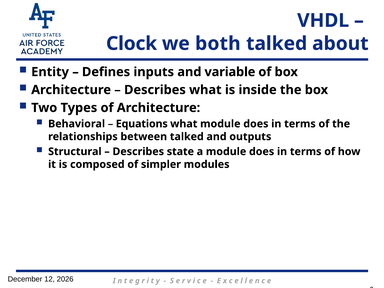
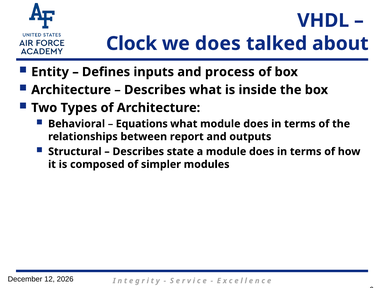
we both: both -> does (218, 44)
variable: variable -> process (230, 72)
between talked: talked -> report (187, 137)
